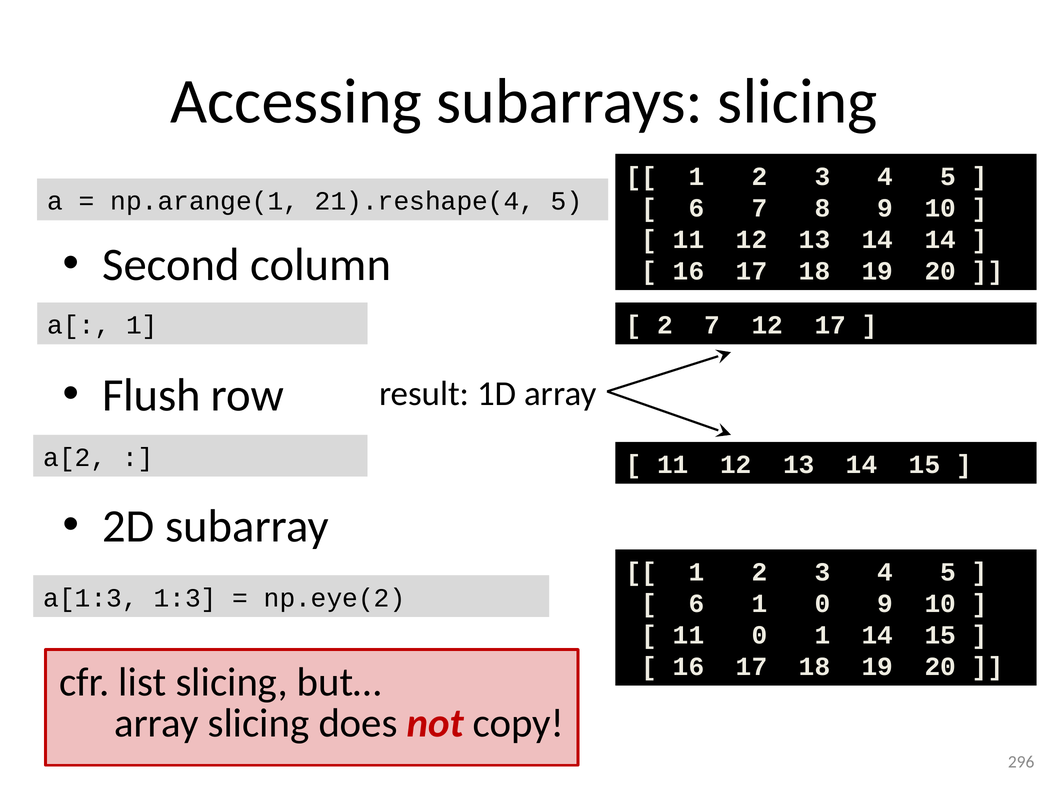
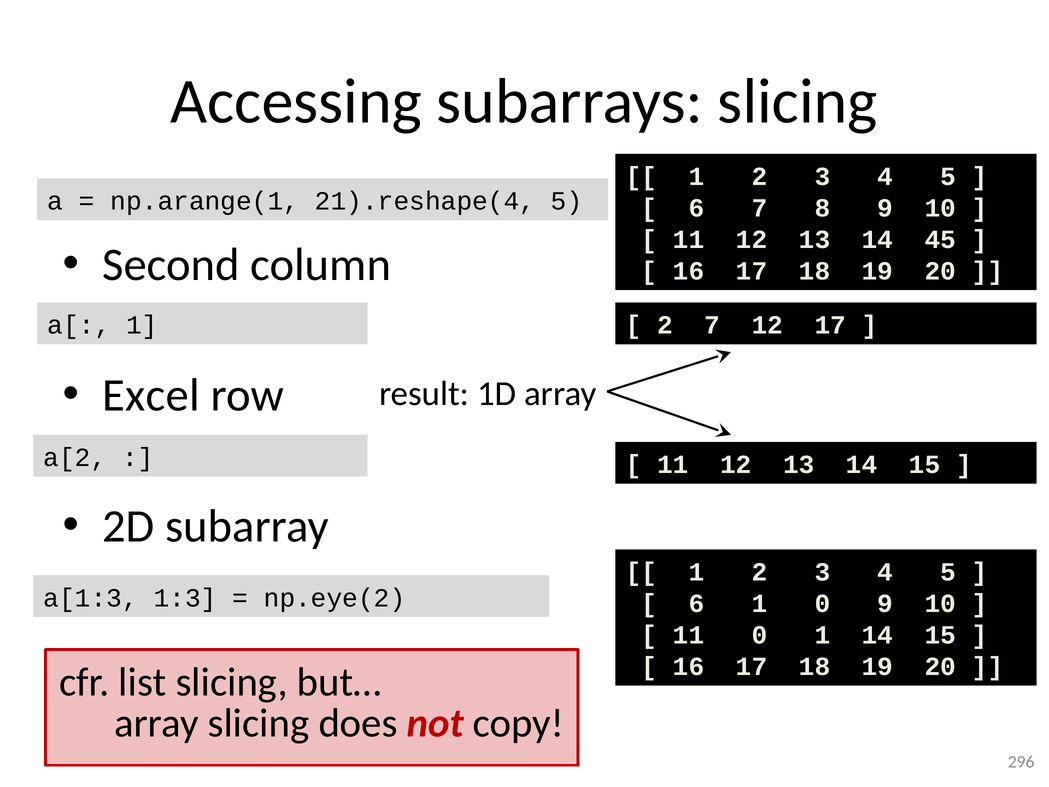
14 14: 14 -> 45 (940, 239)
Flush: Flush -> Excel (151, 395)
